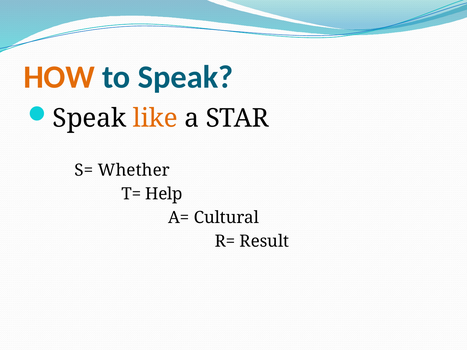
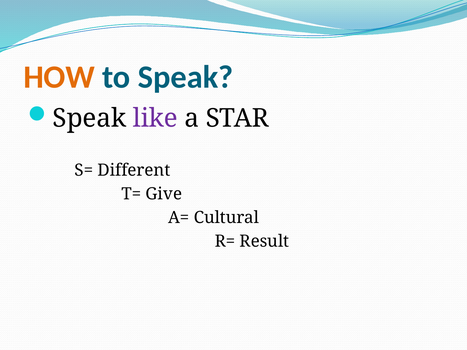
like colour: orange -> purple (155, 119)
Whether: Whether -> Different (134, 171)
Help: Help -> Give (164, 194)
